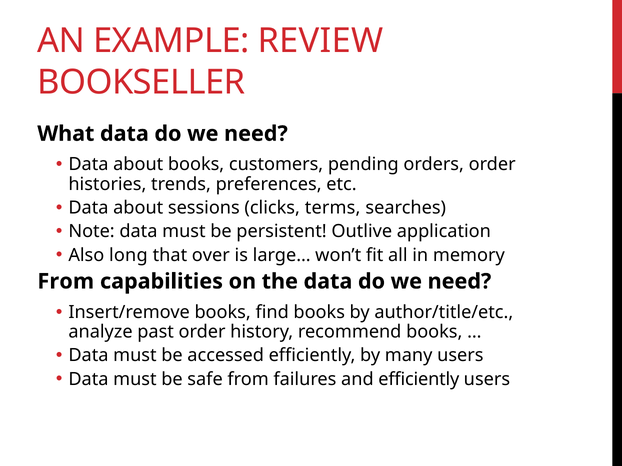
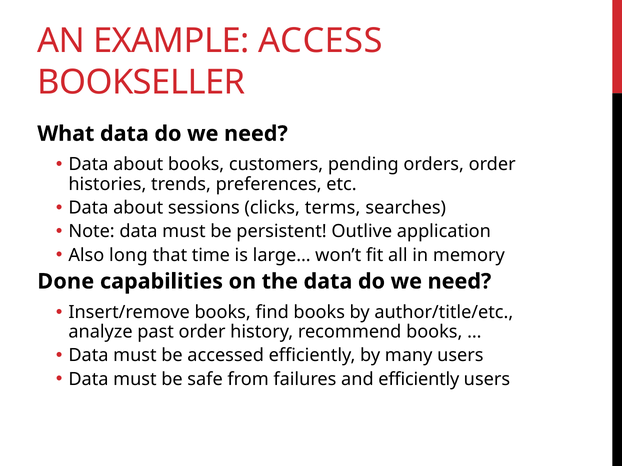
REVIEW: REVIEW -> ACCESS (320, 41)
over: over -> time (211, 255)
From: From -> Done (66, 282)
